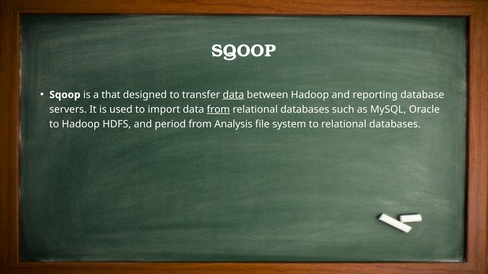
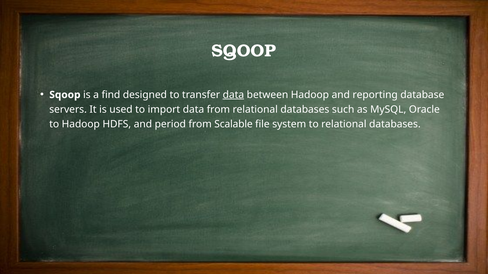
that: that -> find (111, 95)
from underline: present -> none (218, 110)
Analysis: Analysis -> Scalable (233, 124)
